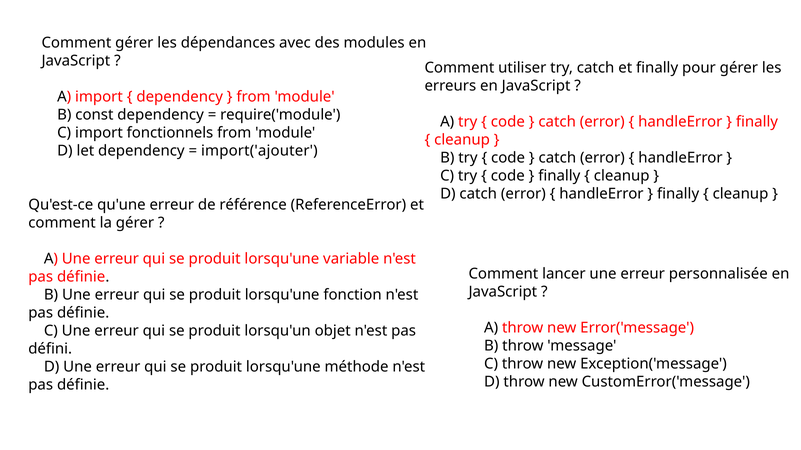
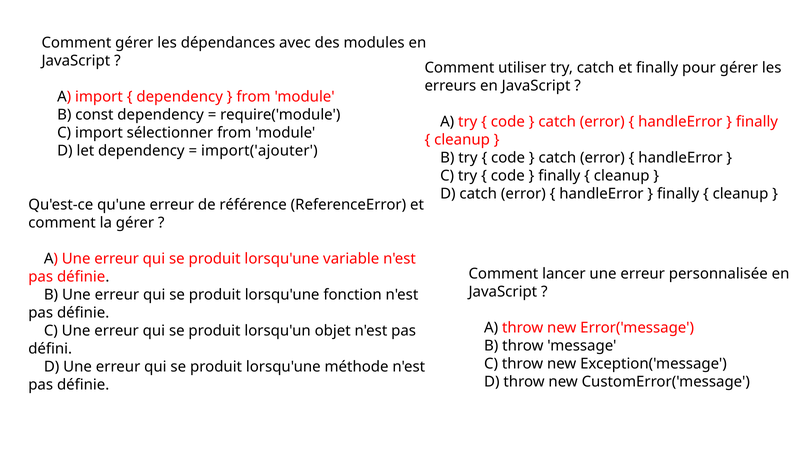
fonctionnels: fonctionnels -> sélectionner (170, 133)
